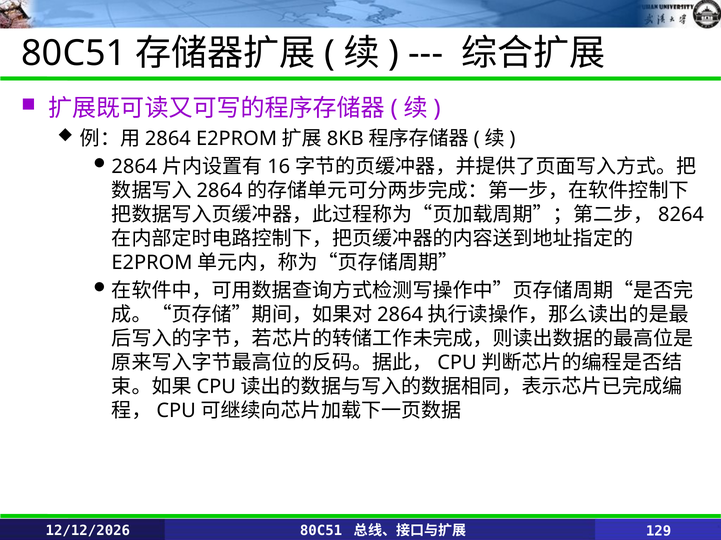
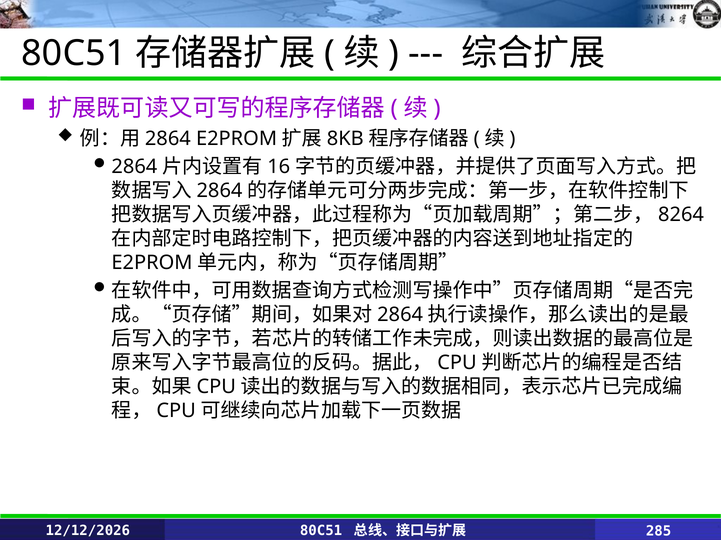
129: 129 -> 285 (659, 532)
